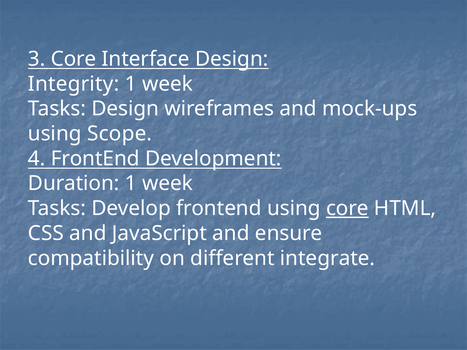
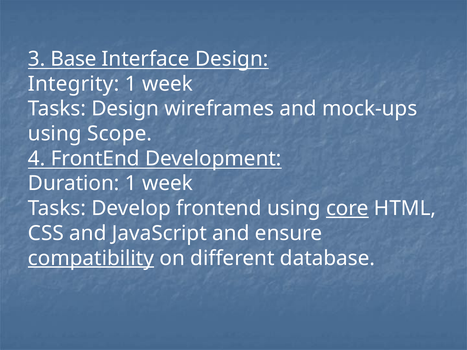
3 Core: Core -> Base (74, 59)
compatibility underline: none -> present (91, 258)
integrate: integrate -> database (328, 258)
